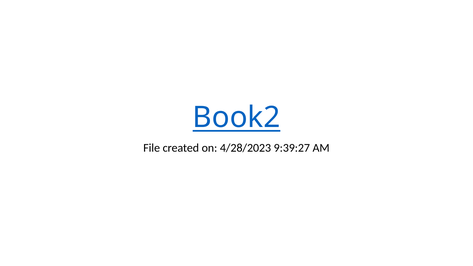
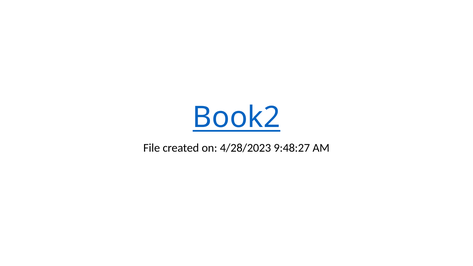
9:39:27: 9:39:27 -> 9:48:27 (292, 148)
